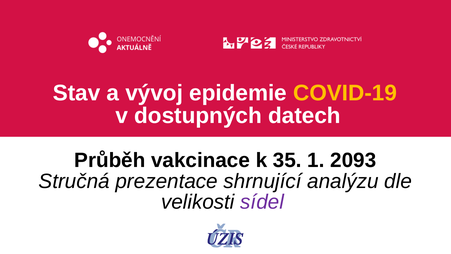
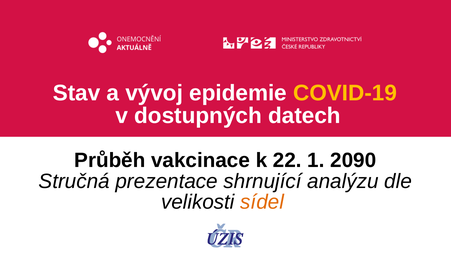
35: 35 -> 22 (287, 160)
2093: 2093 -> 2090 (353, 160)
sídel colour: purple -> orange (262, 202)
